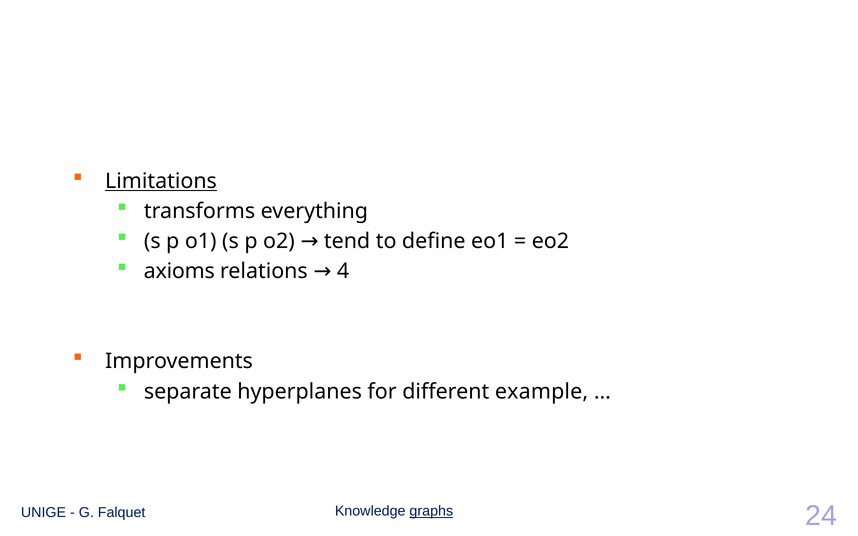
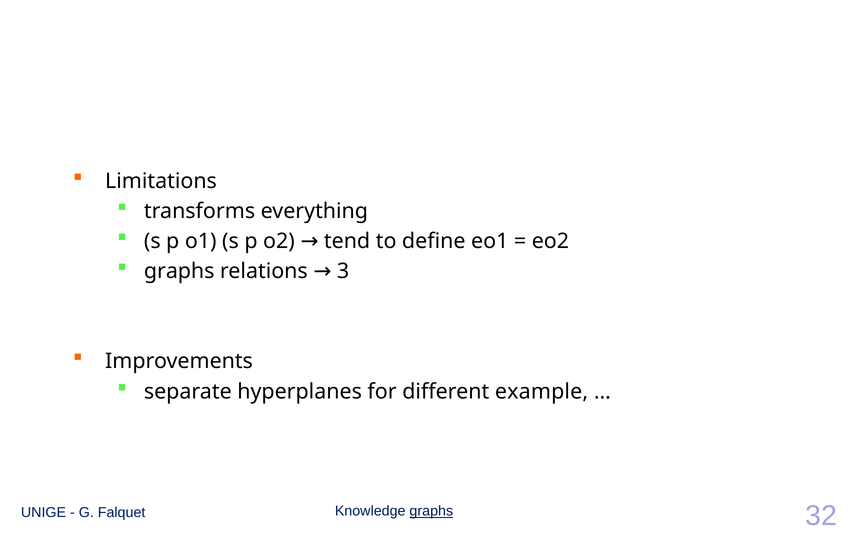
Limitations underline: present -> none (161, 181)
axioms: axioms -> graphs (179, 272)
4: 4 -> 3 (343, 272)
24: 24 -> 32 (821, 516)
